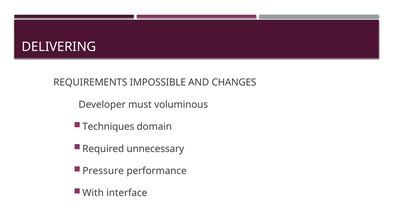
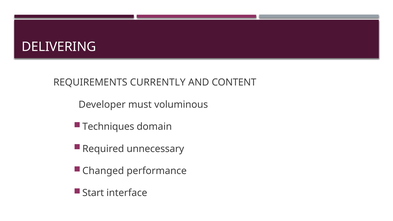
IMPOSSIBLE: IMPOSSIBLE -> CURRENTLY (158, 82)
CHANGES: CHANGES -> CONTENT (234, 82)
Pressure: Pressure -> Changed (103, 171)
With: With -> Start (93, 193)
